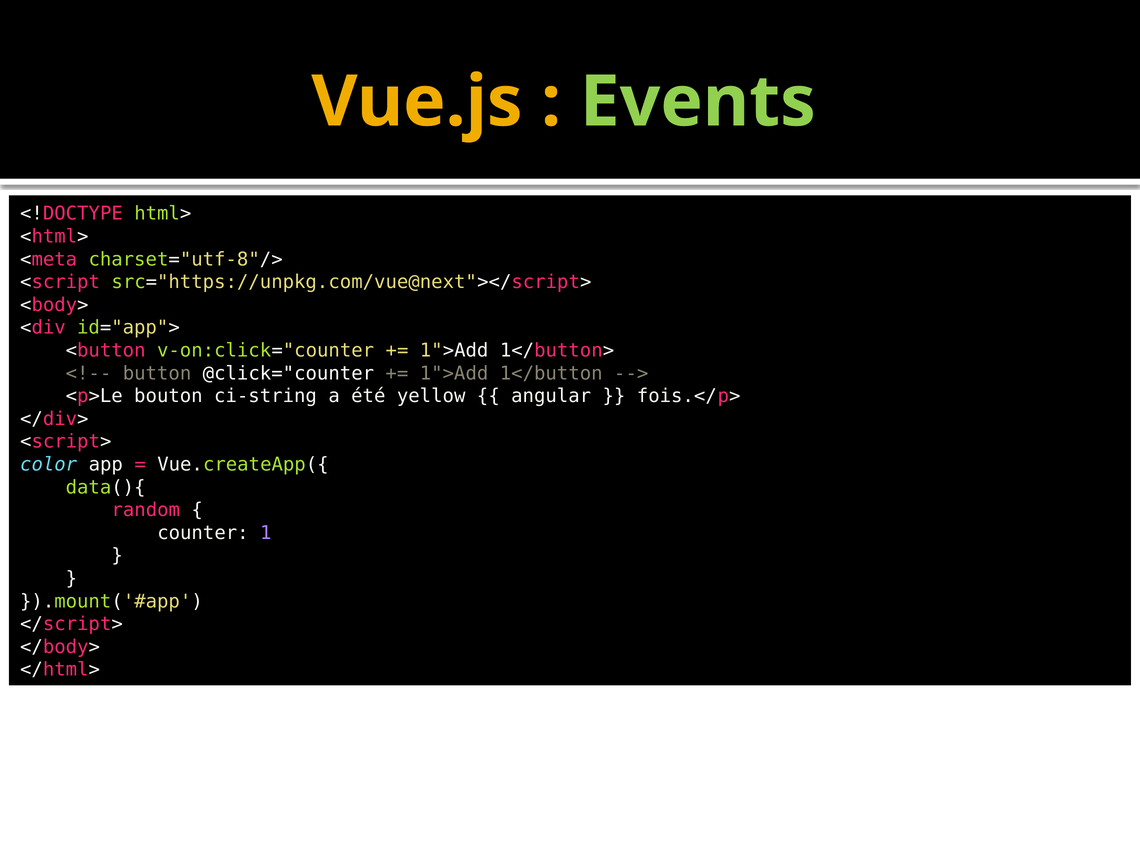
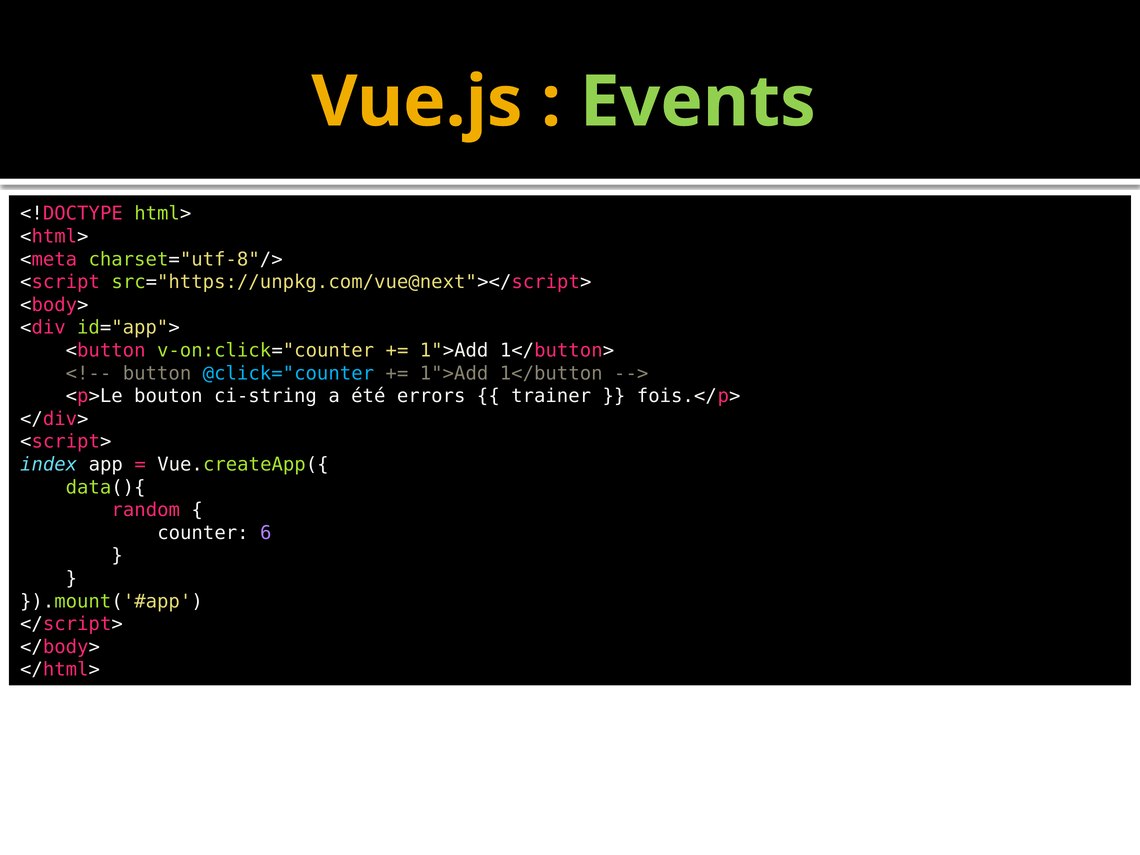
@click="counter colour: white -> light blue (288, 373)
yellow: yellow -> errors (431, 396)
angular: angular -> trainer (551, 396)
color: color -> index (49, 465)
1: 1 -> 6 (266, 533)
